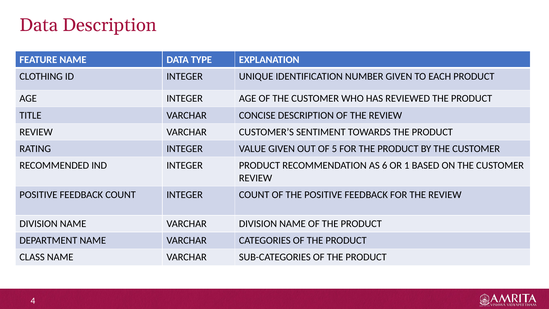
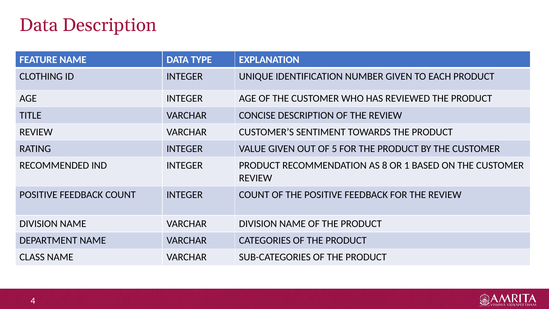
6: 6 -> 8 (385, 165)
